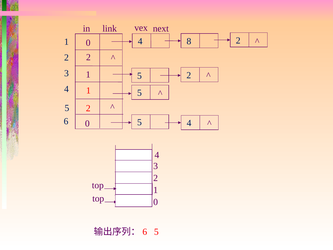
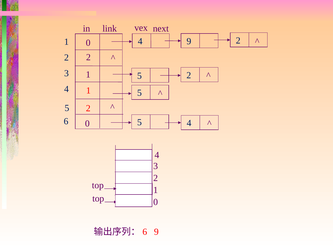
4 8: 8 -> 9 (189, 41)
5: 5 -> 9 (156, 232)
